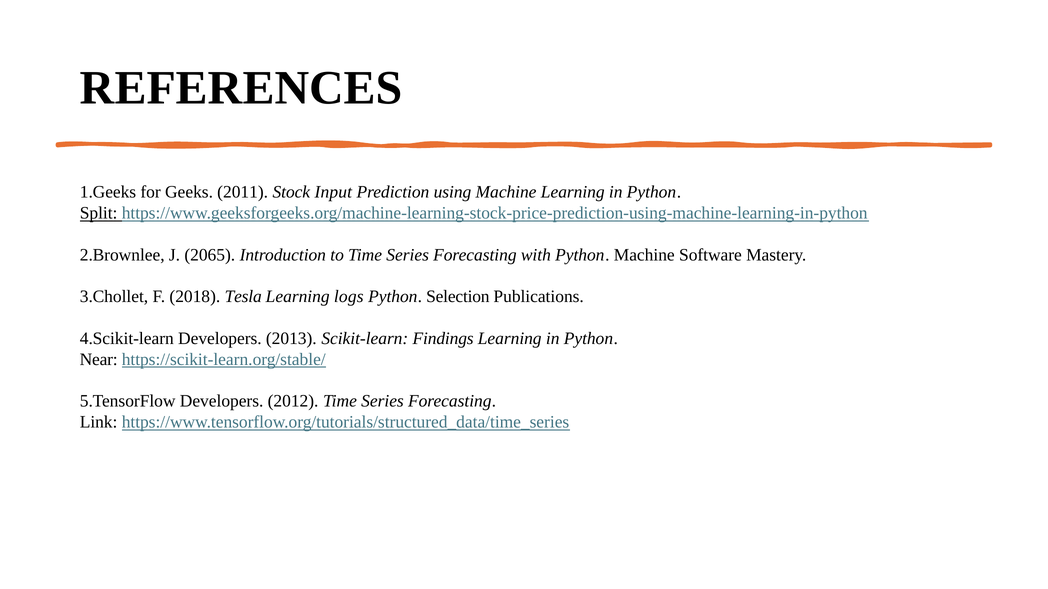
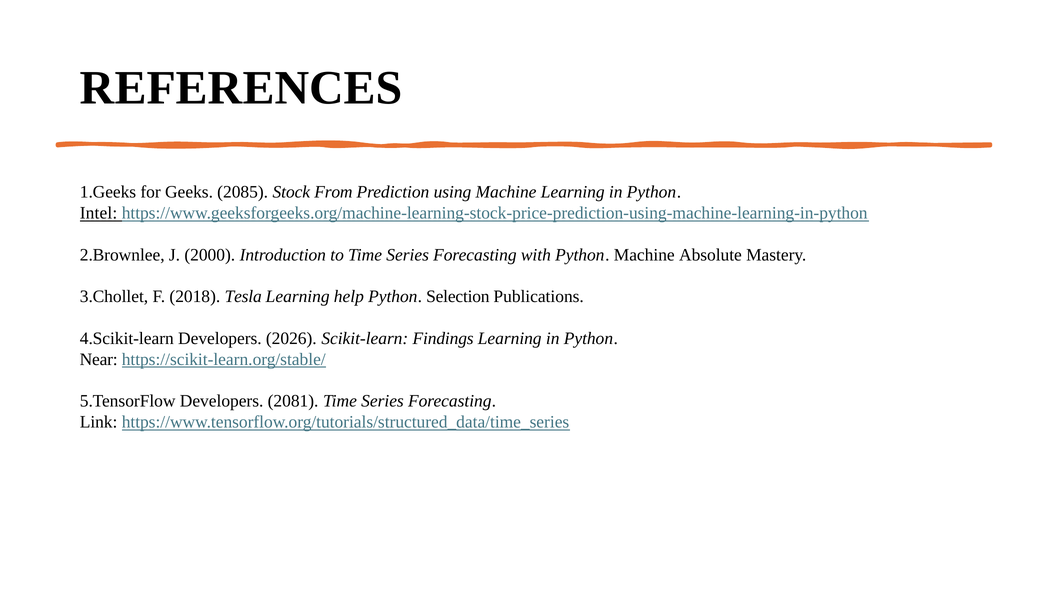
2011: 2011 -> 2085 (243, 192)
Input: Input -> From (333, 192)
Split: Split -> Intel (99, 213)
2065: 2065 -> 2000 (210, 255)
Software: Software -> Absolute (710, 255)
logs: logs -> help (349, 297)
2013: 2013 -> 2026 (291, 339)
2012: 2012 -> 2081 (293, 402)
